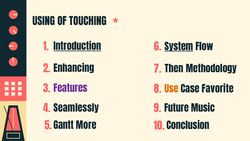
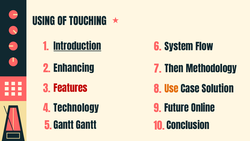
System underline: present -> none (179, 47)
Features colour: purple -> red (70, 88)
Favorite: Favorite -> Solution (218, 89)
Seamlessly: Seamlessly -> Technology (76, 108)
Music: Music -> Online (203, 108)
Gantt More: More -> Gantt (86, 125)
